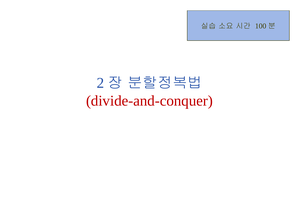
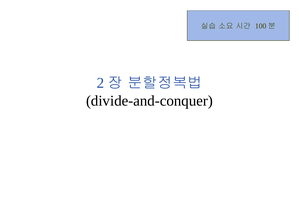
divide-and-conquer colour: red -> black (149, 101)
